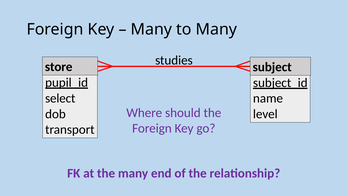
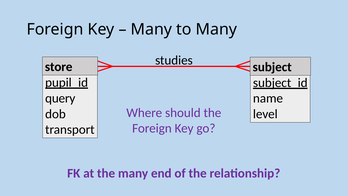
select: select -> query (60, 98)
